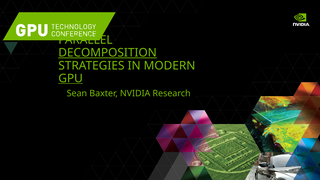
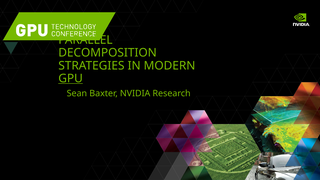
DECOMPOSITION underline: present -> none (108, 53)
